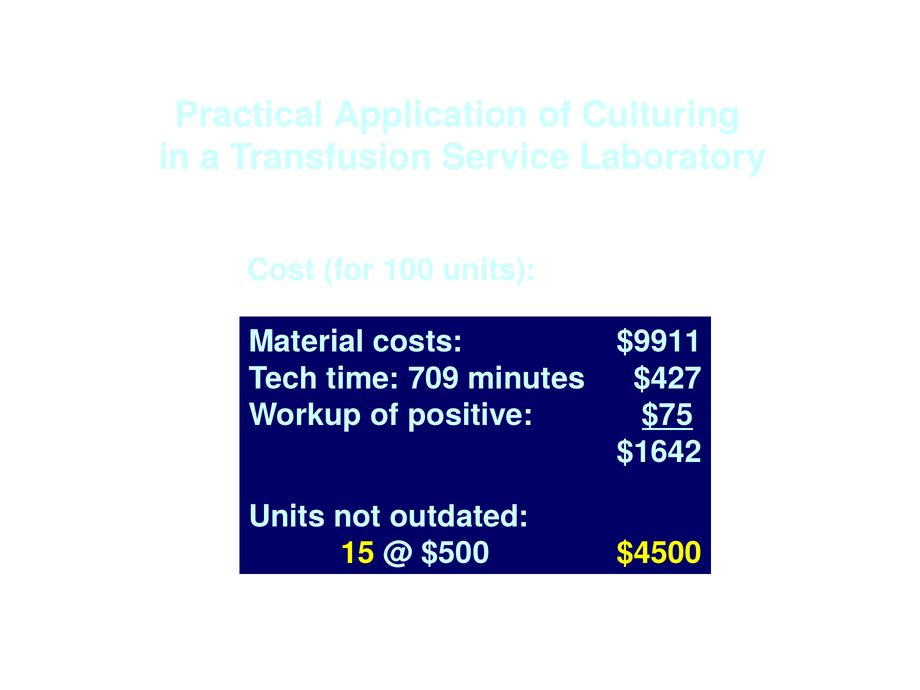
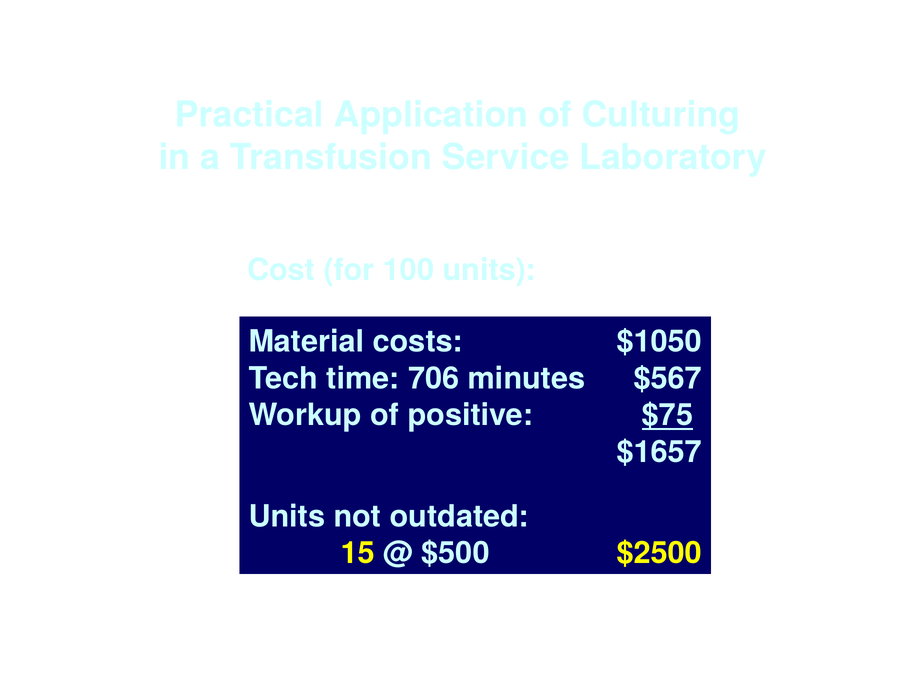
$9911: $9911 -> $1050 (659, 342)
709: 709 -> 706 (434, 378)
$427: $427 -> $567 (668, 378)
$1642: $1642 -> $1657 (659, 452)
$4500: $4500 -> $2500 (659, 553)
